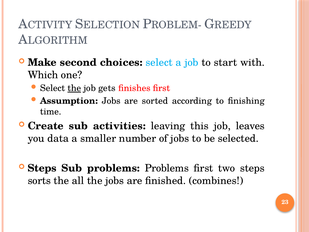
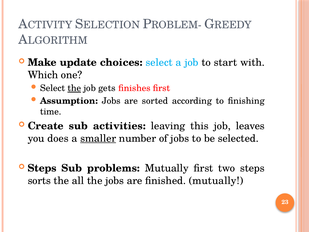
second: second -> update (78, 62)
data: data -> does (58, 138)
smaller underline: none -> present (98, 138)
problems Problems: Problems -> Mutually (167, 168)
finished combines: combines -> mutually (216, 180)
